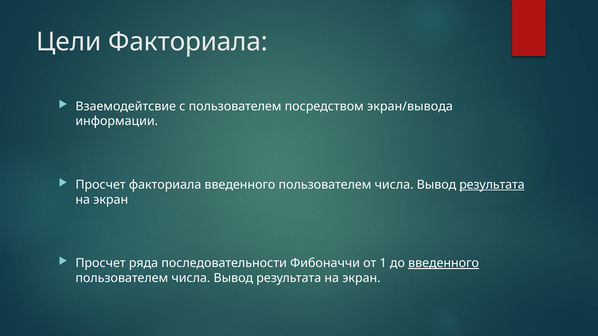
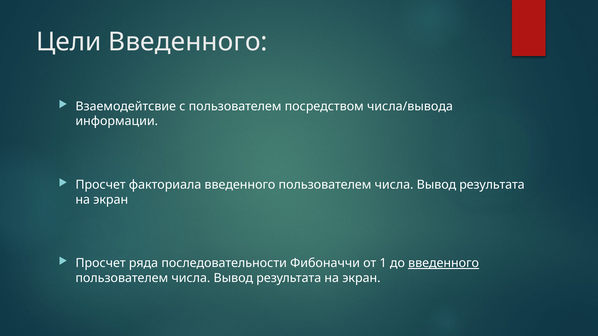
Цели Факториала: Факториала -> Введенного (188, 42)
экран/вывода: экран/вывода -> числа/вывода (410, 106)
результата underline: present -> none (492, 185)
